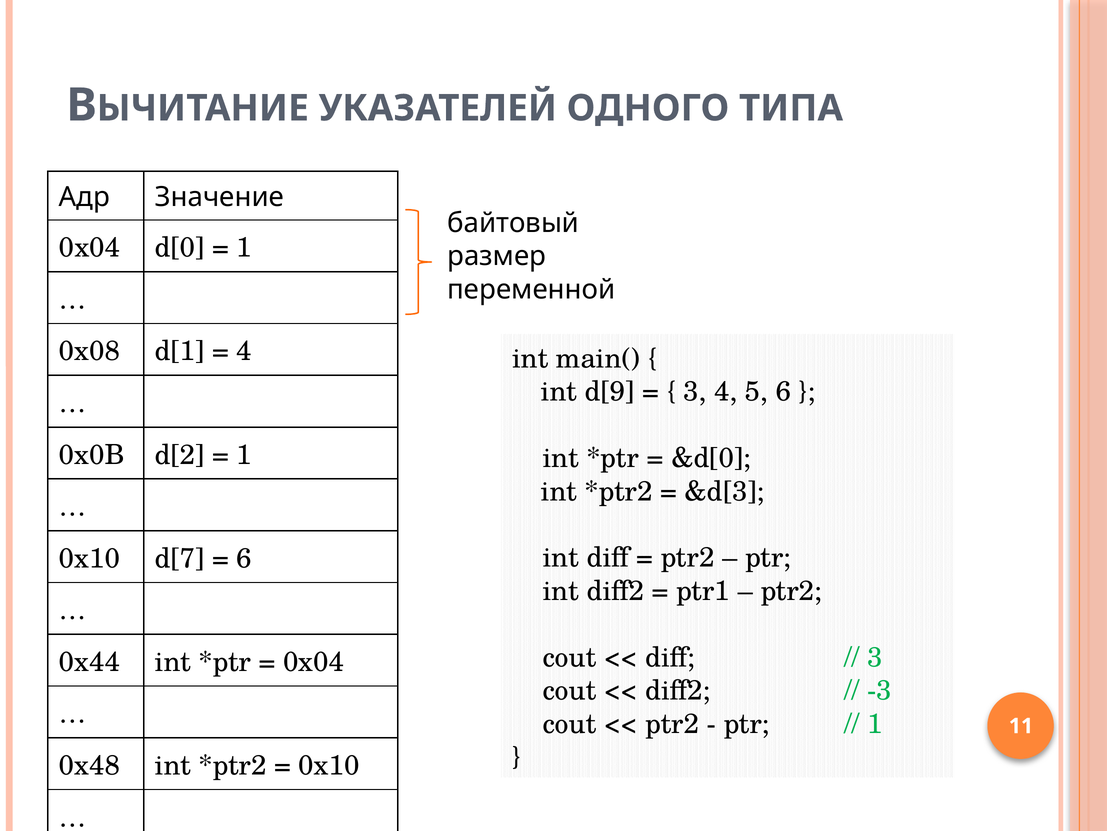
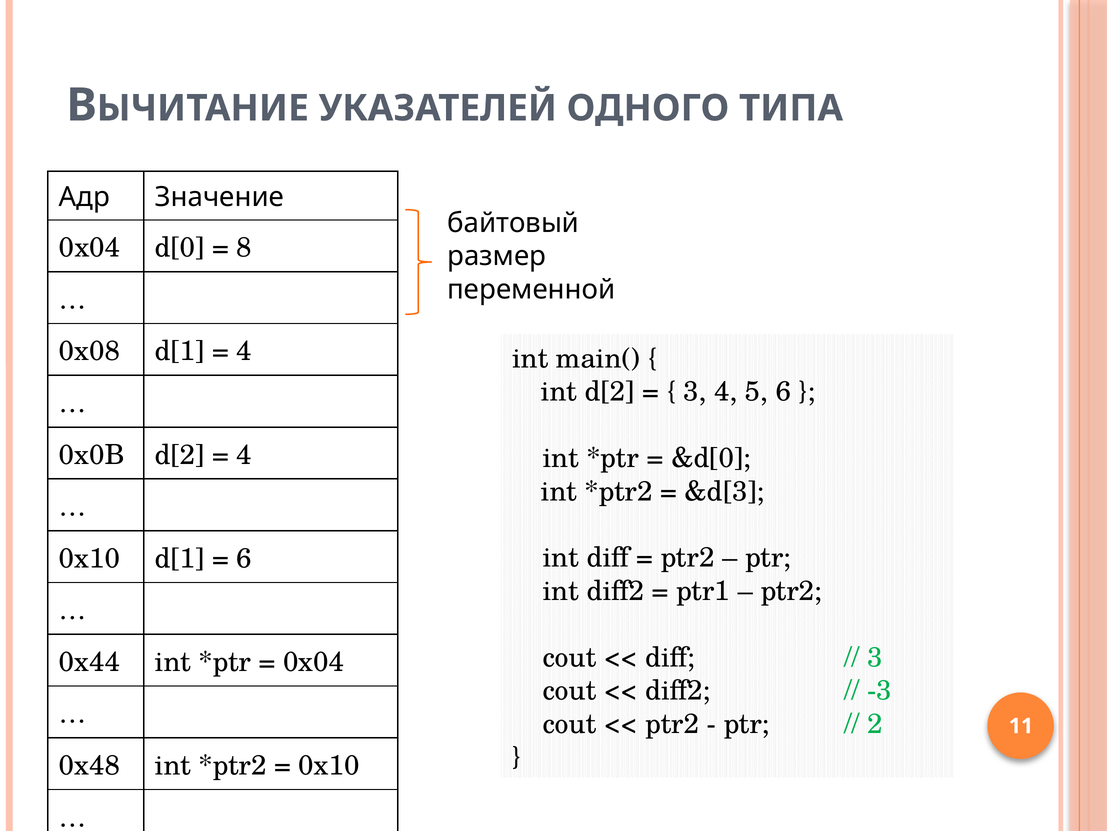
1: 1 -> 8 (244, 248)
int d[9: d[9 -> d[2 (610, 391)
1: 1 -> 4 (244, 455)
0x10 d[7: d[7 -> d[1 (180, 558)
1: 1 -> 2 (875, 723)
